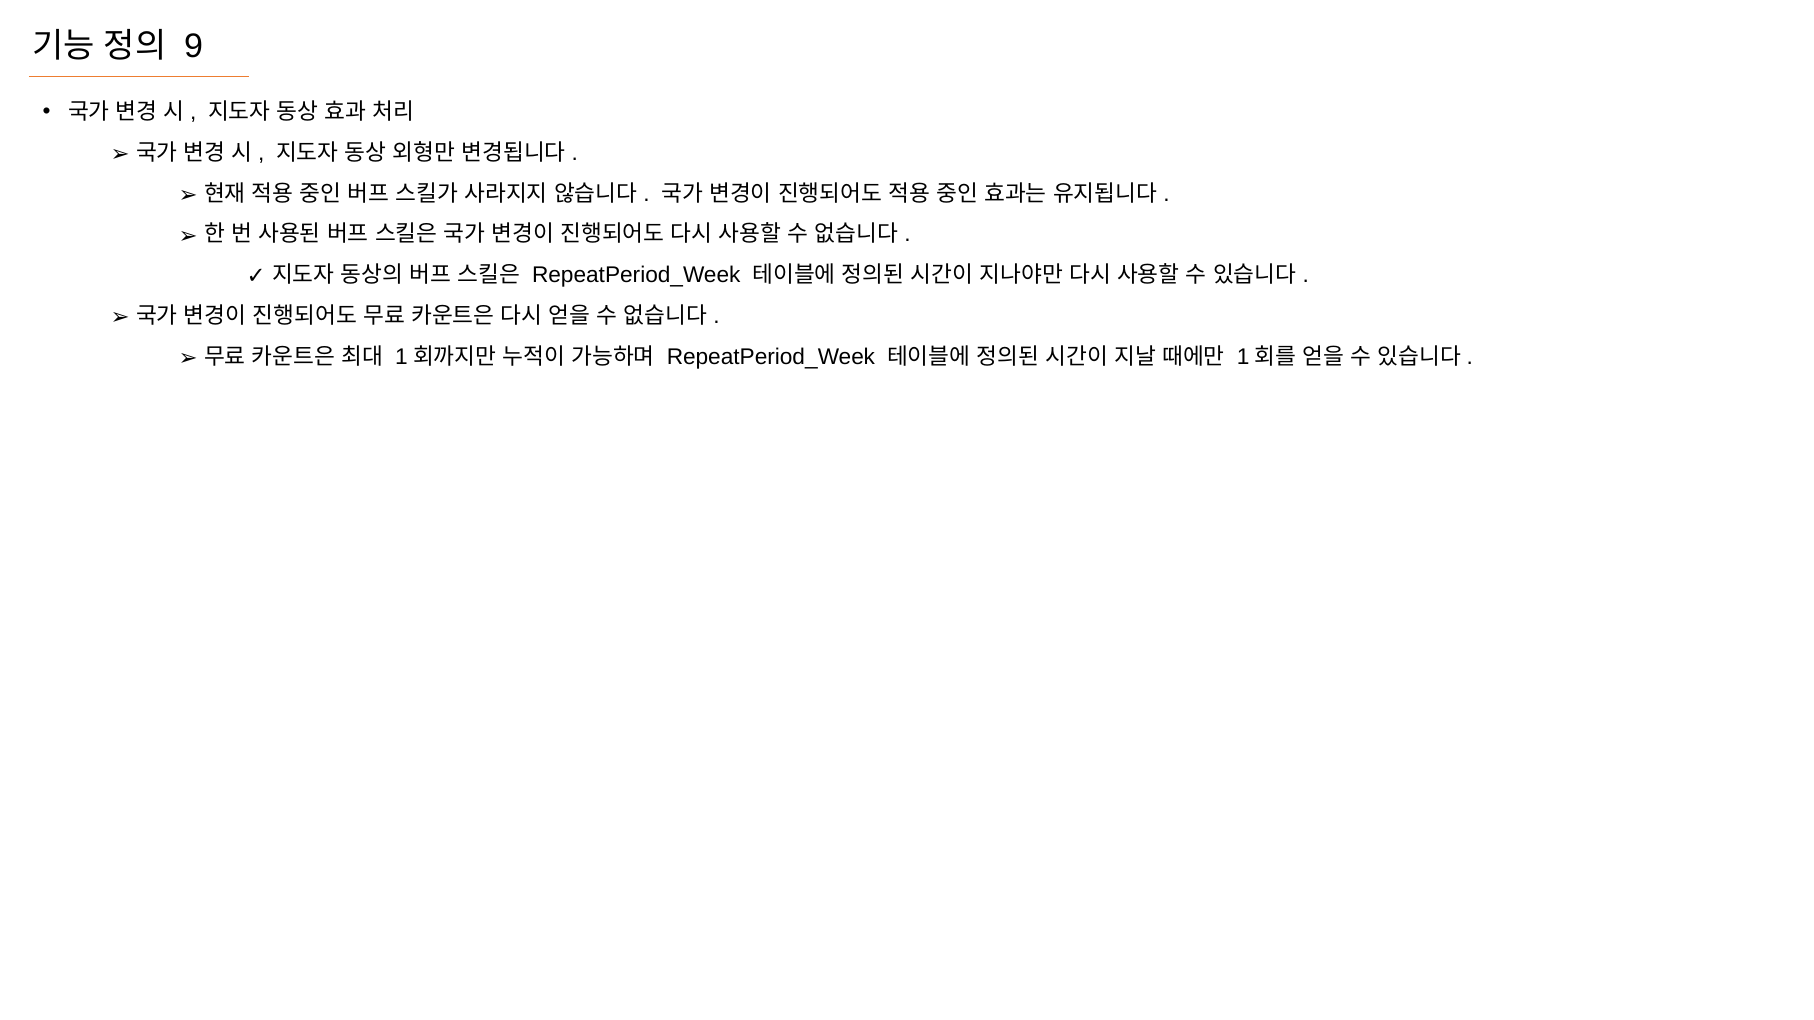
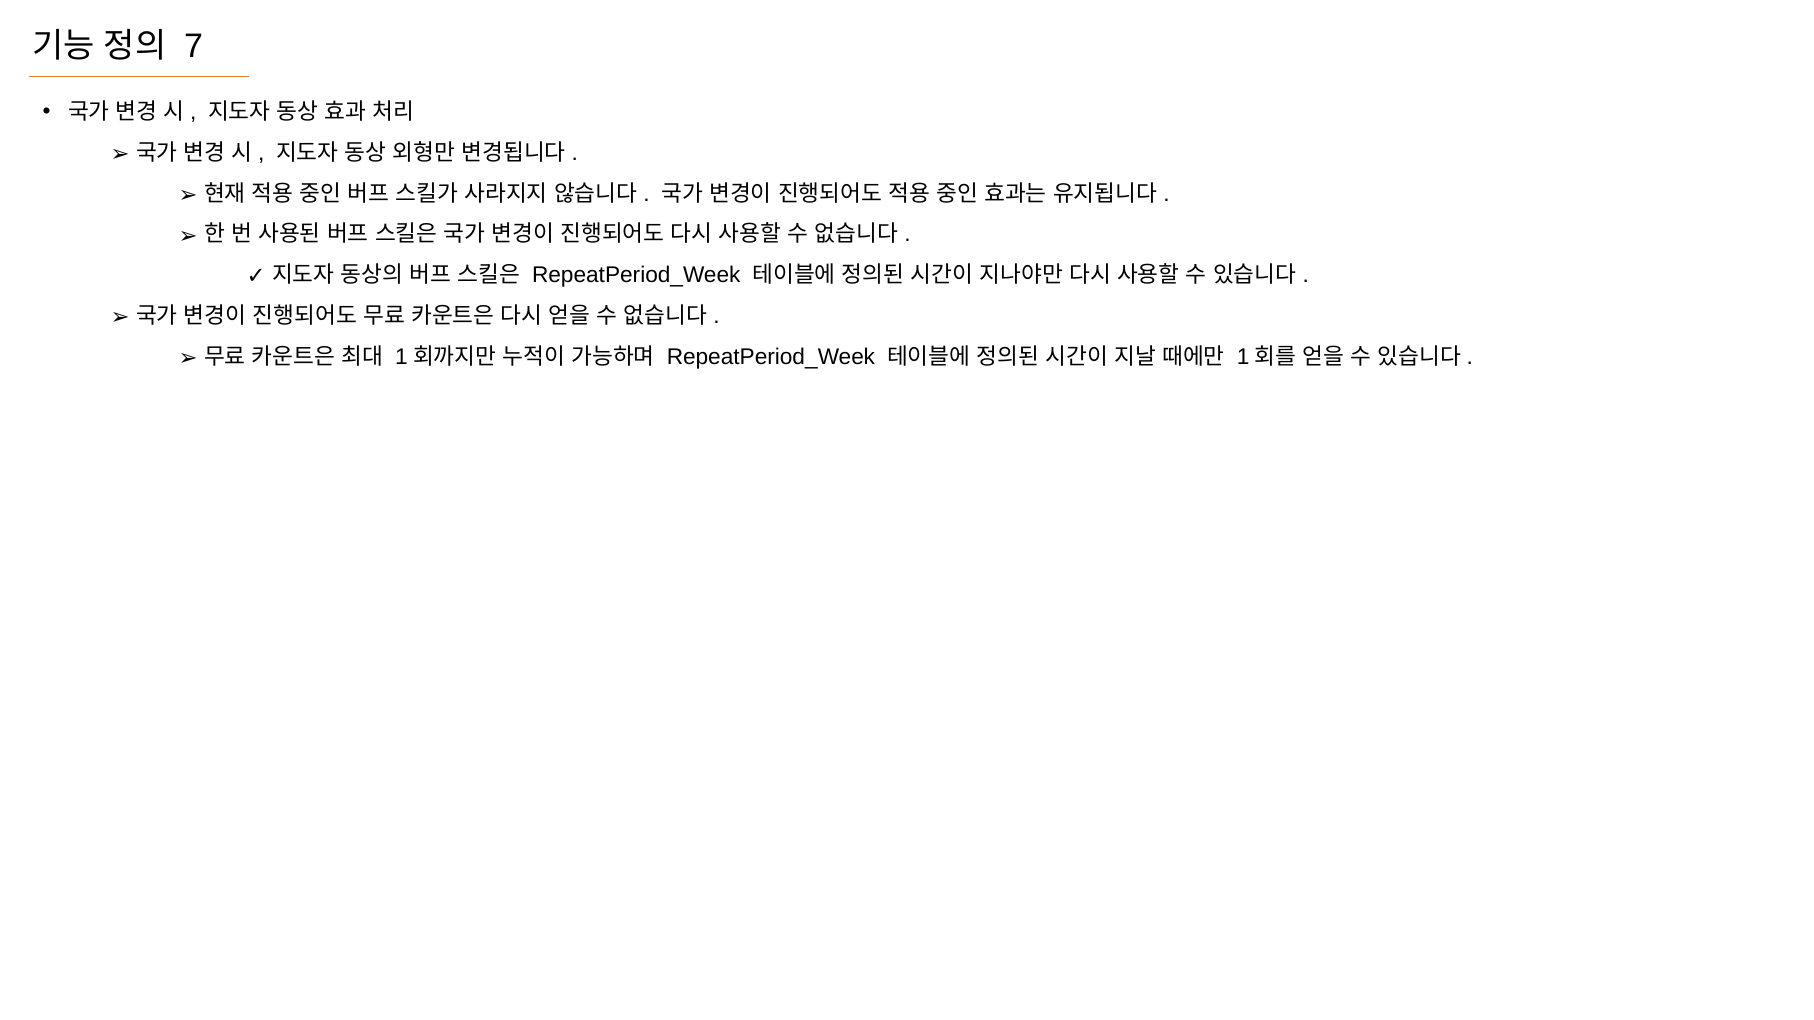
9: 9 -> 7 (194, 46)
